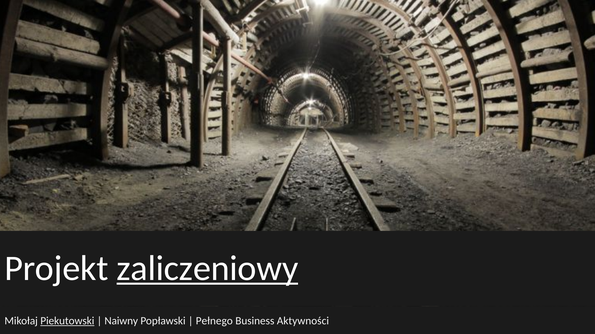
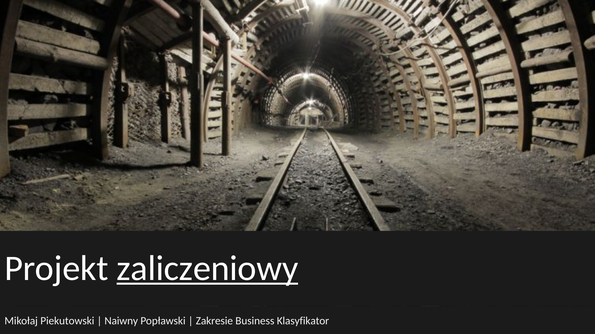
Piekutowski underline: present -> none (67, 322)
Pełnego: Pełnego -> Zakresie (214, 322)
Aktywności: Aktywności -> Klasyfikator (303, 322)
